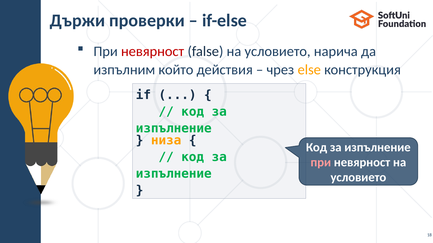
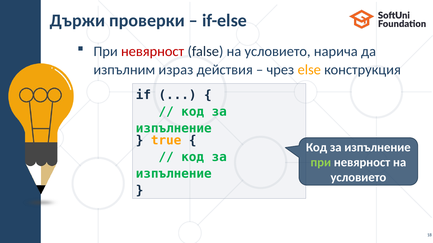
който: който -> израз (176, 70)
низа: низа -> true (166, 141)
при colour: pink -> light green (321, 163)
